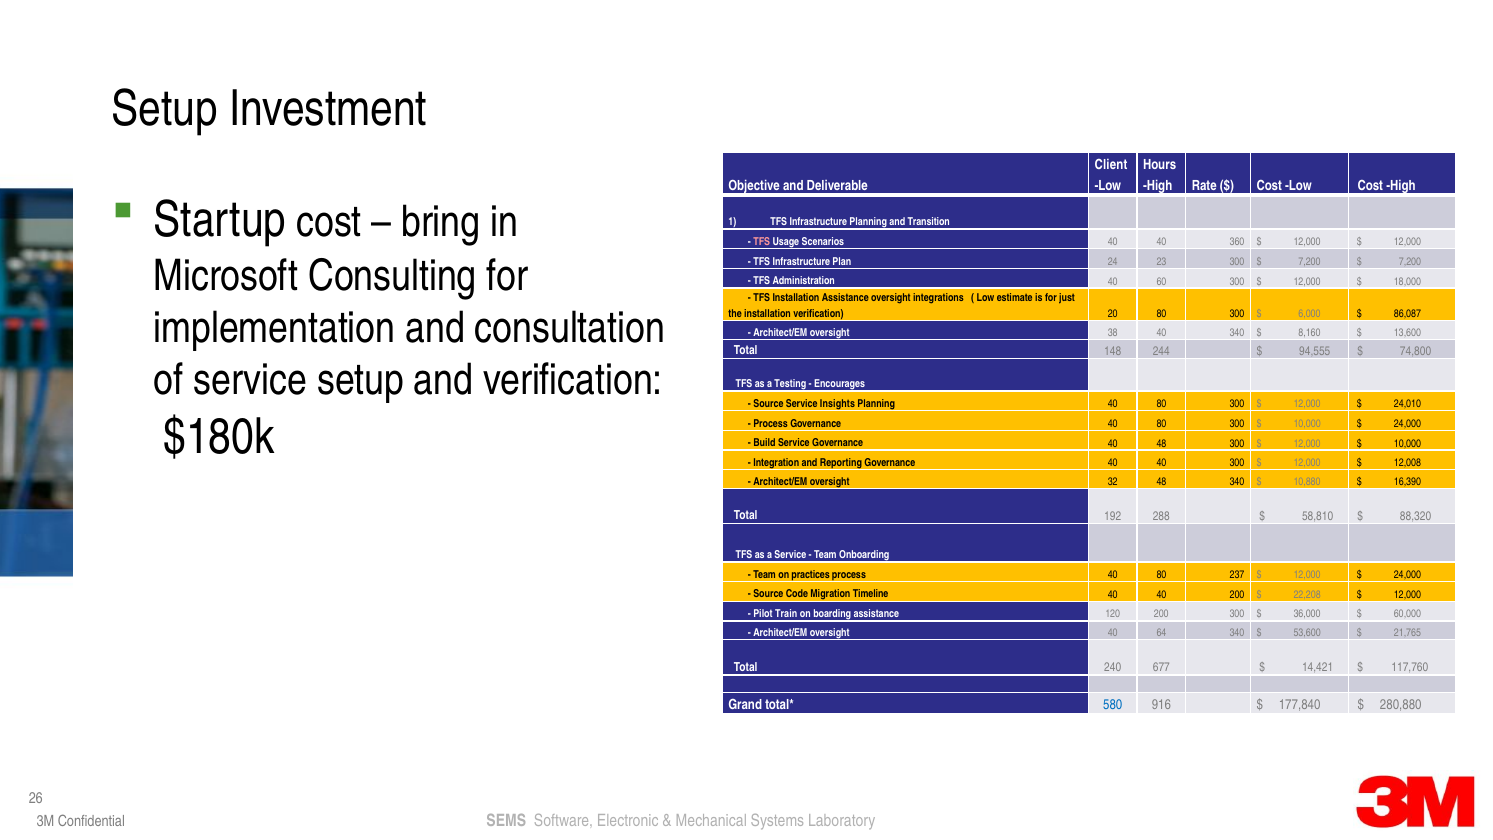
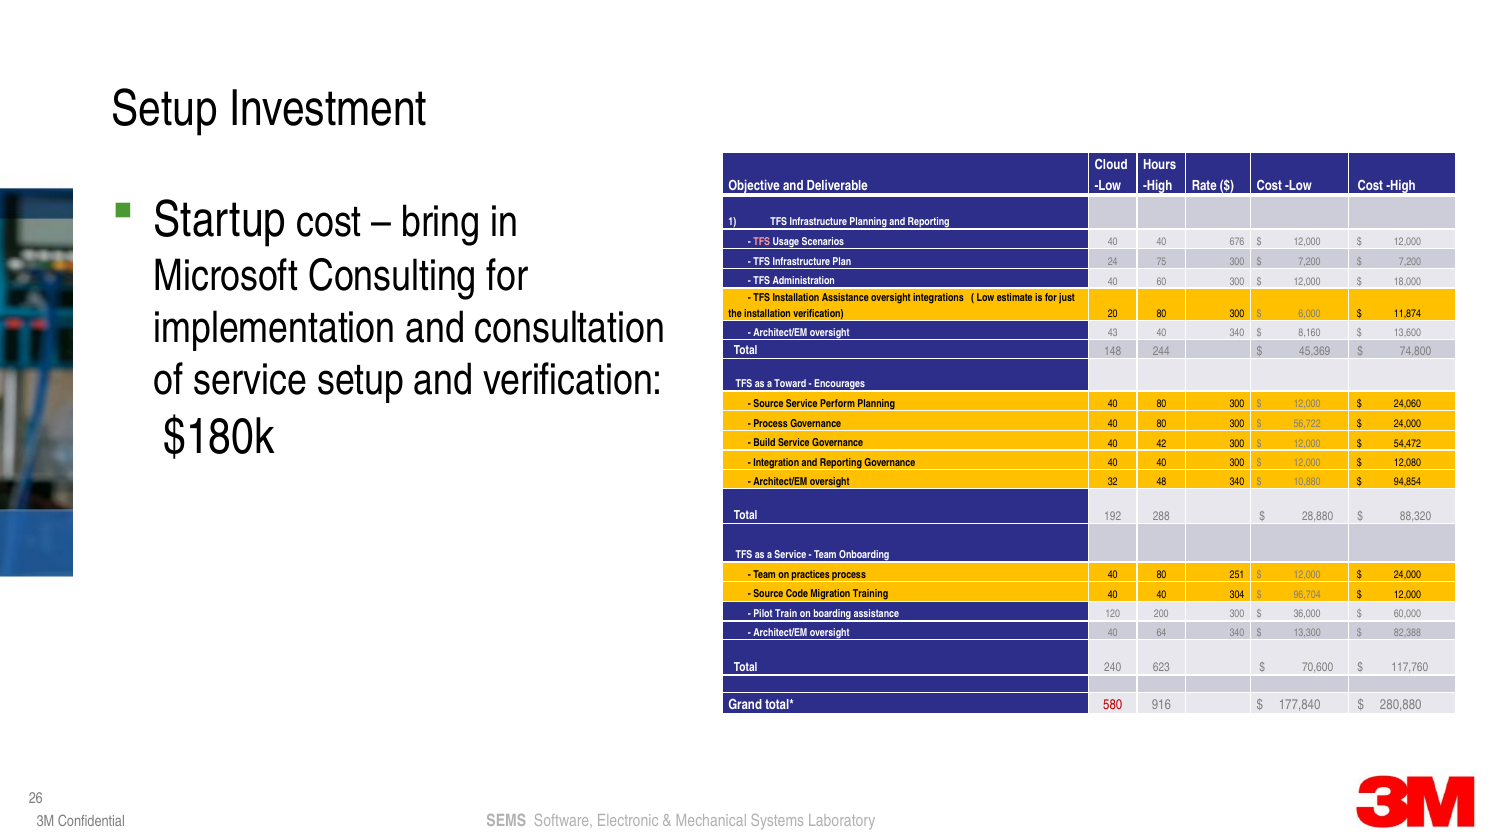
Client: Client -> Cloud (1111, 165)
Planning and Transition: Transition -> Reporting (929, 222)
360: 360 -> 676 (1237, 242)
23: 23 -> 75 (1161, 262)
86,087: 86,087 -> 11,874 (1408, 314)
38: 38 -> 43 (1113, 333)
94,555: 94,555 -> 45,369 (1315, 351)
Testing: Testing -> Toward (790, 384)
Insights: Insights -> Perform (837, 404)
24,010: 24,010 -> 24,060 (1408, 404)
10,000: 10,000 -> 56,722 (1307, 424)
40 48: 48 -> 42 (1161, 443)
10,000: 10,000 -> 54,472 (1408, 443)
12,008: 12,008 -> 12,080 (1408, 463)
16,390: 16,390 -> 94,854 (1408, 482)
58,810: 58,810 -> 28,880 (1318, 516)
237: 237 -> 251 (1237, 575)
Timeline: Timeline -> Training (871, 594)
40 200: 200 -> 304 (1237, 595)
22,208: 22,208 -> 96,704 (1307, 595)
53,600: 53,600 -> 13,300 (1307, 633)
21,765: 21,765 -> 82,388 (1408, 633)
677: 677 -> 623 (1161, 667)
14,421: 14,421 -> 70,600 (1318, 667)
580 colour: blue -> red (1113, 705)
